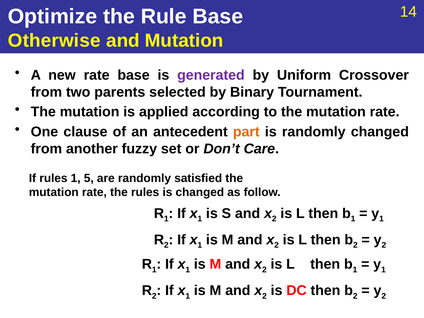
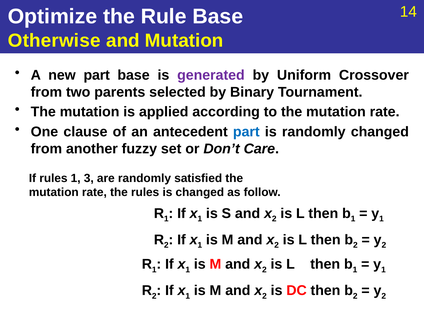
new rate: rate -> part (97, 75)
part colour: orange -> blue (246, 132)
5: 5 -> 3 (89, 178)
